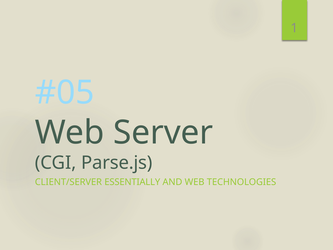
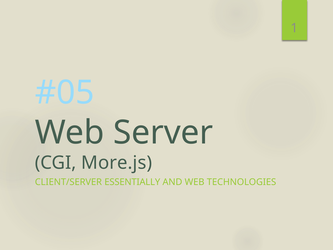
Parse.js: Parse.js -> More.js (117, 163)
